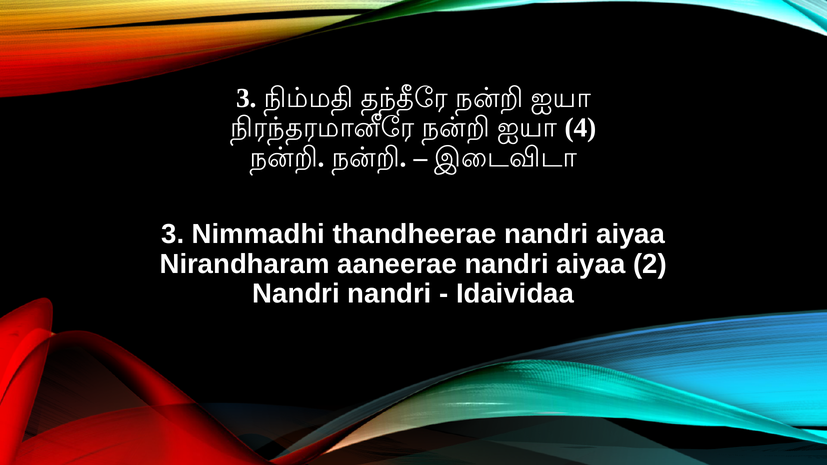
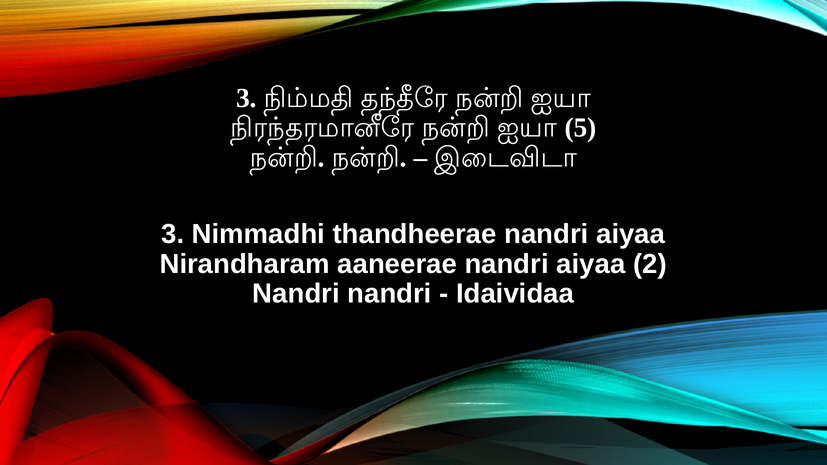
4: 4 -> 5 (581, 128)
